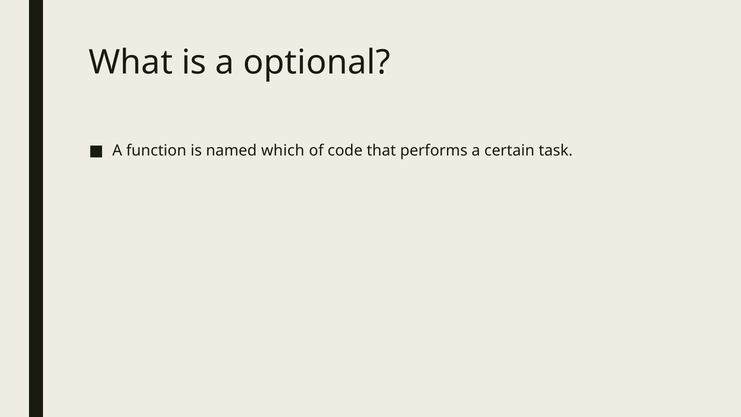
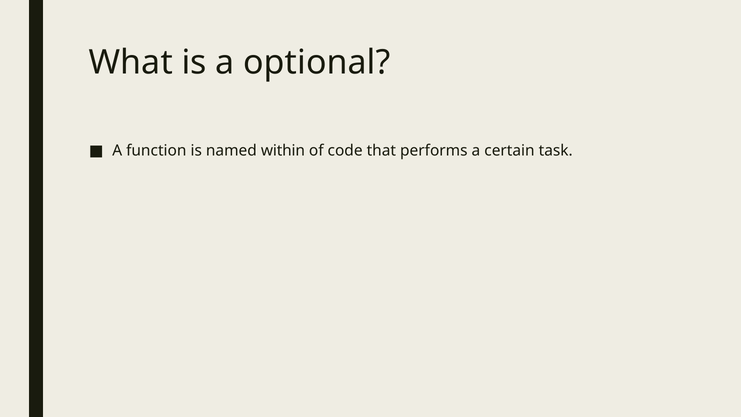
which: which -> within (283, 151)
